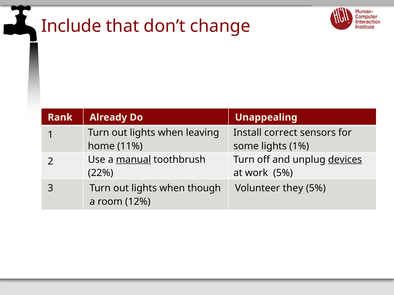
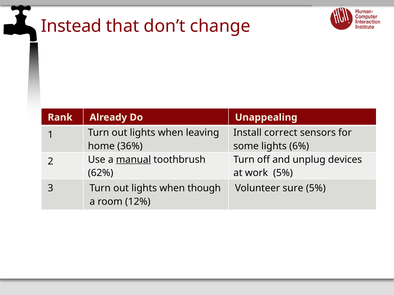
Include: Include -> Instead (71, 26)
11%: 11% -> 36% (130, 146)
1%: 1% -> 6% (299, 146)
devices underline: present -> none (345, 160)
22%: 22% -> 62% (101, 173)
they: they -> sure (293, 189)
